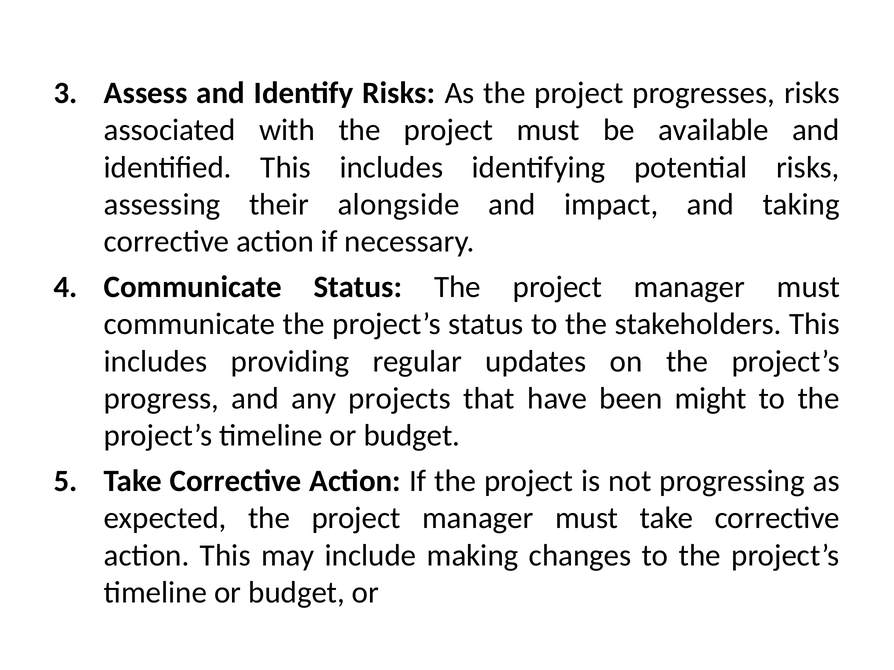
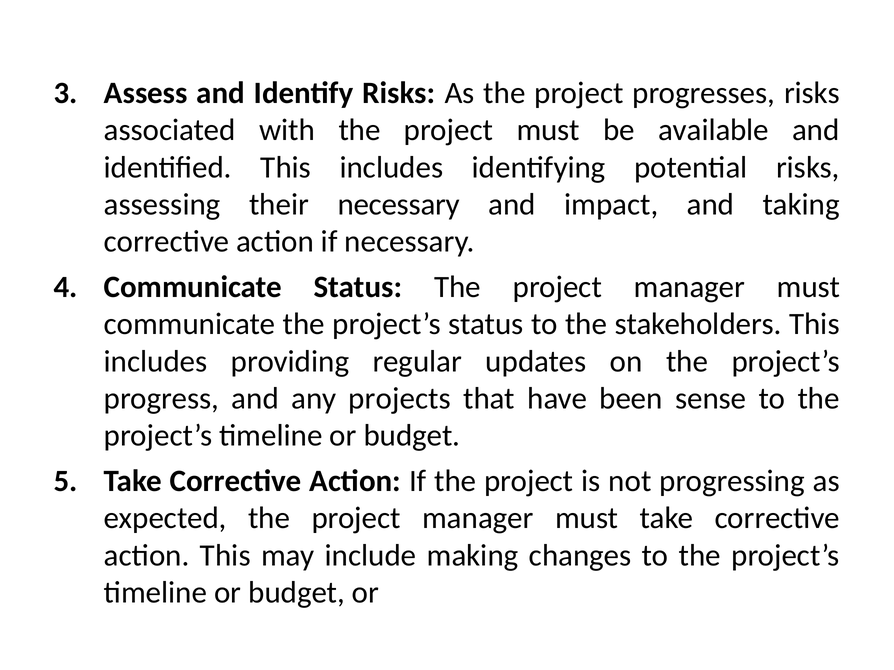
their alongside: alongside -> necessary (399, 205)
might: might -> sense (711, 399)
